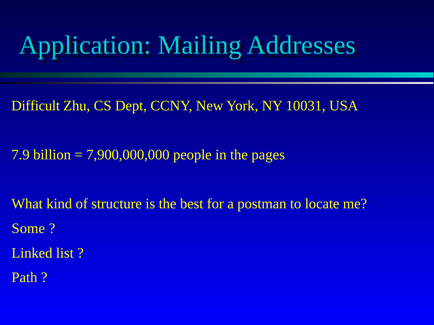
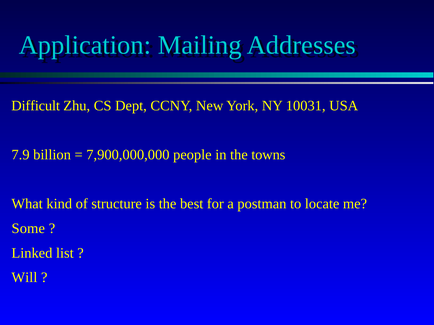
pages: pages -> towns (268, 155)
Path: Path -> Will (24, 278)
